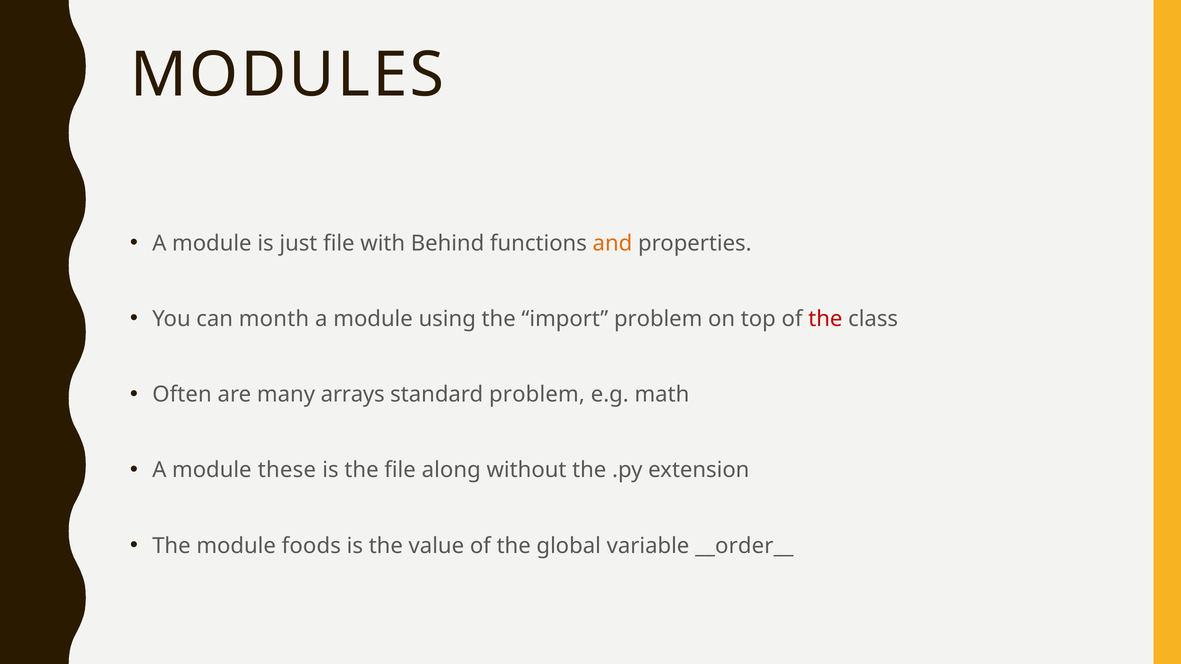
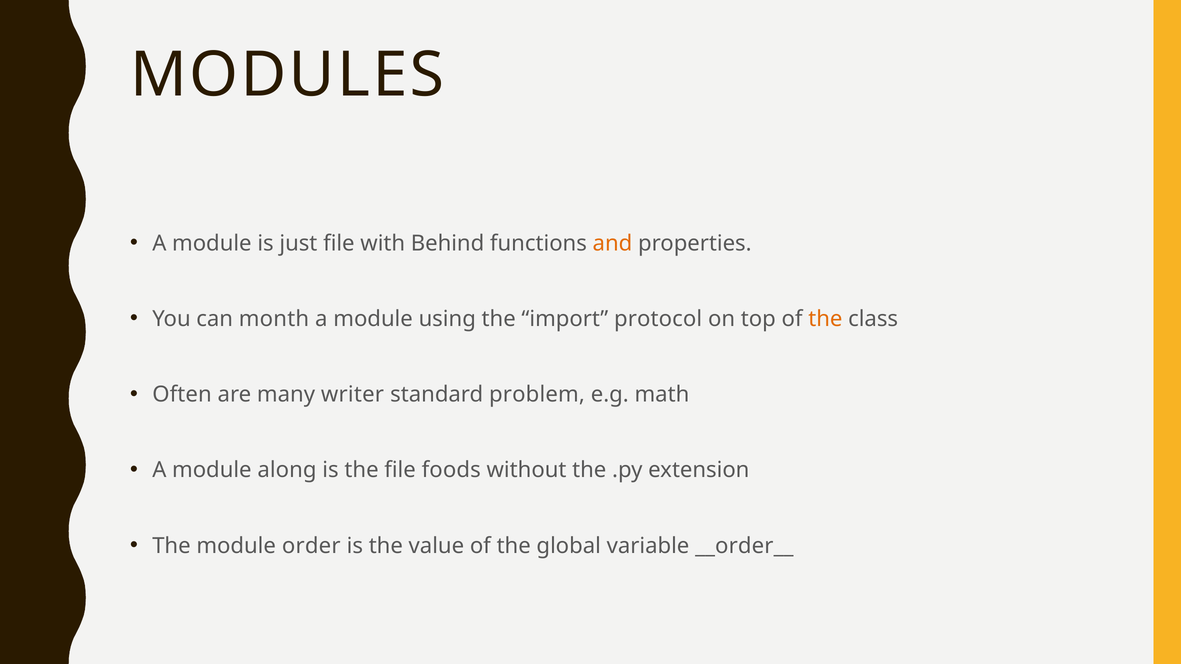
import problem: problem -> protocol (658, 319)
the colour: red -> orange (825, 319)
arrays: arrays -> writer (352, 395)
these: these -> along (287, 470)
along: along -> foods (451, 470)
foods: foods -> order (311, 546)
